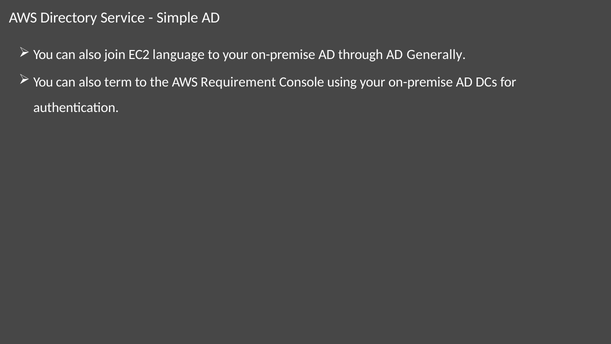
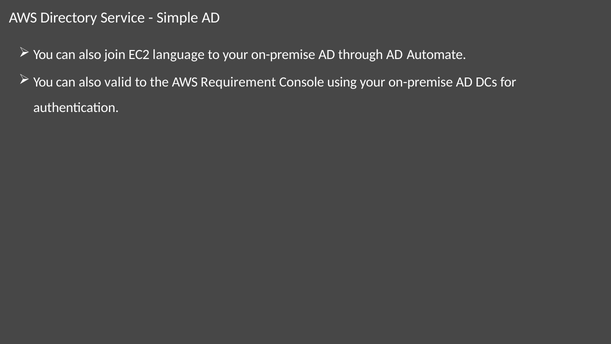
Generally: Generally -> Automate (436, 55)
term: term -> valid (118, 82)
